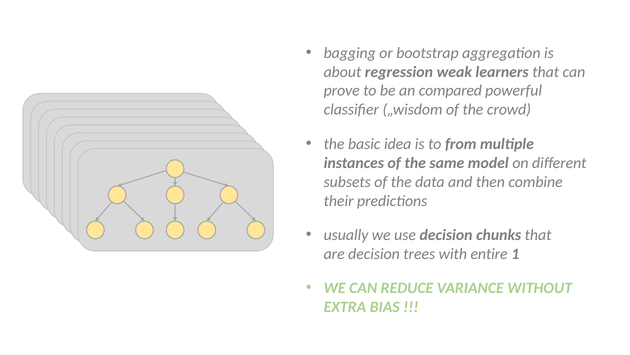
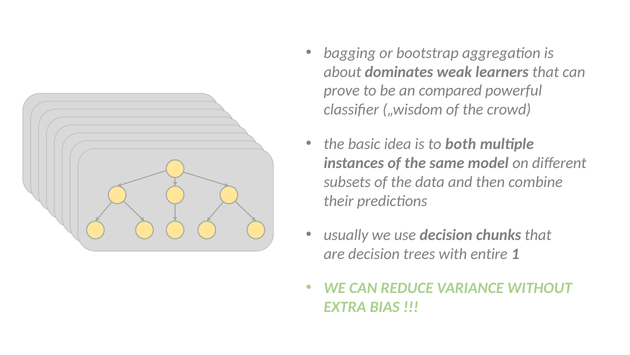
regression: regression -> dominates (399, 72)
from: from -> both (461, 144)
